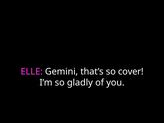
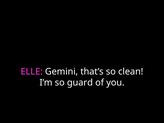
cover: cover -> clean (131, 72)
gladly: gladly -> guard (80, 82)
